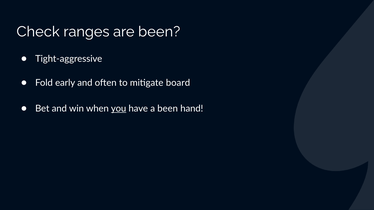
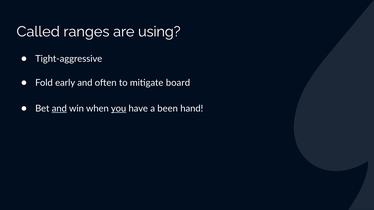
Check: Check -> Called (38, 32)
are been: been -> using (159, 32)
and underline: none -> present (59, 109)
